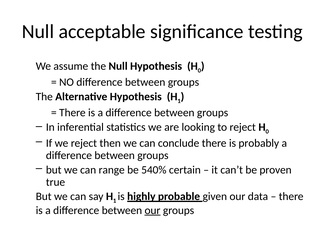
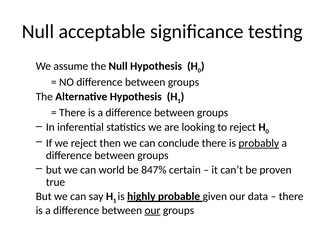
probably underline: none -> present (259, 143)
range: range -> world (112, 170)
540%: 540% -> 847% (154, 170)
